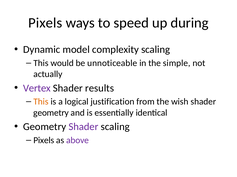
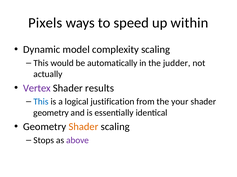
during: during -> within (190, 23)
unnoticeable: unnoticeable -> automatically (112, 63)
simple: simple -> judder (177, 63)
This colour: orange -> blue (41, 102)
wish: wish -> your (180, 102)
Shader colour: purple -> orange (83, 127)
Pixels: Pixels -> Stops (44, 141)
